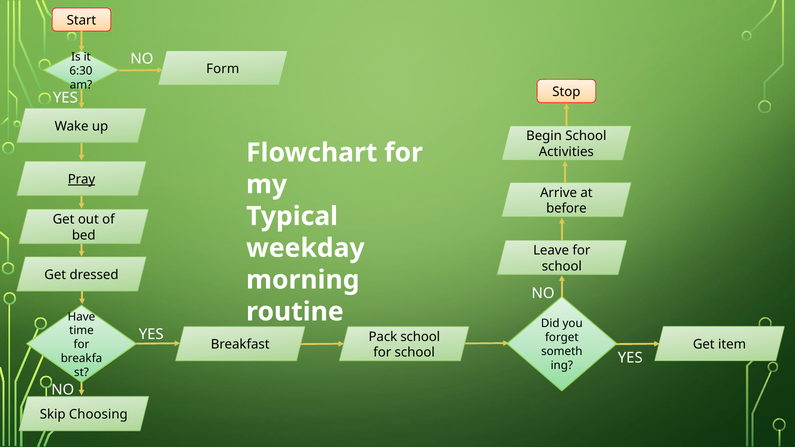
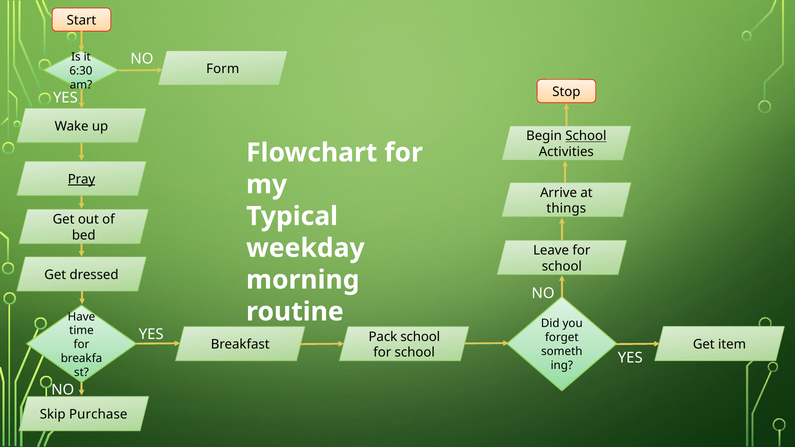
School underline: none -> present (586, 136)
before: before -> things (566, 209)
Choosing: Choosing -> Purchase (98, 415)
